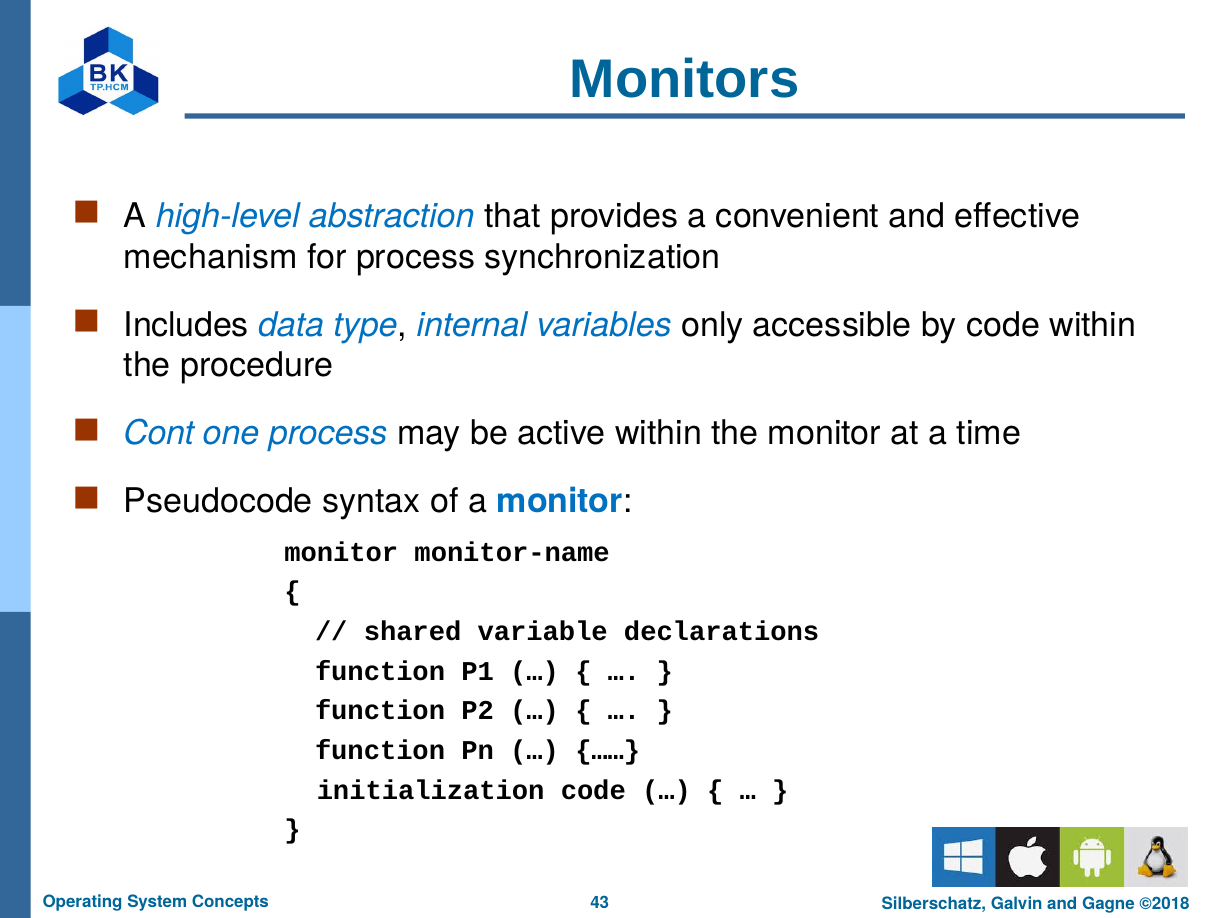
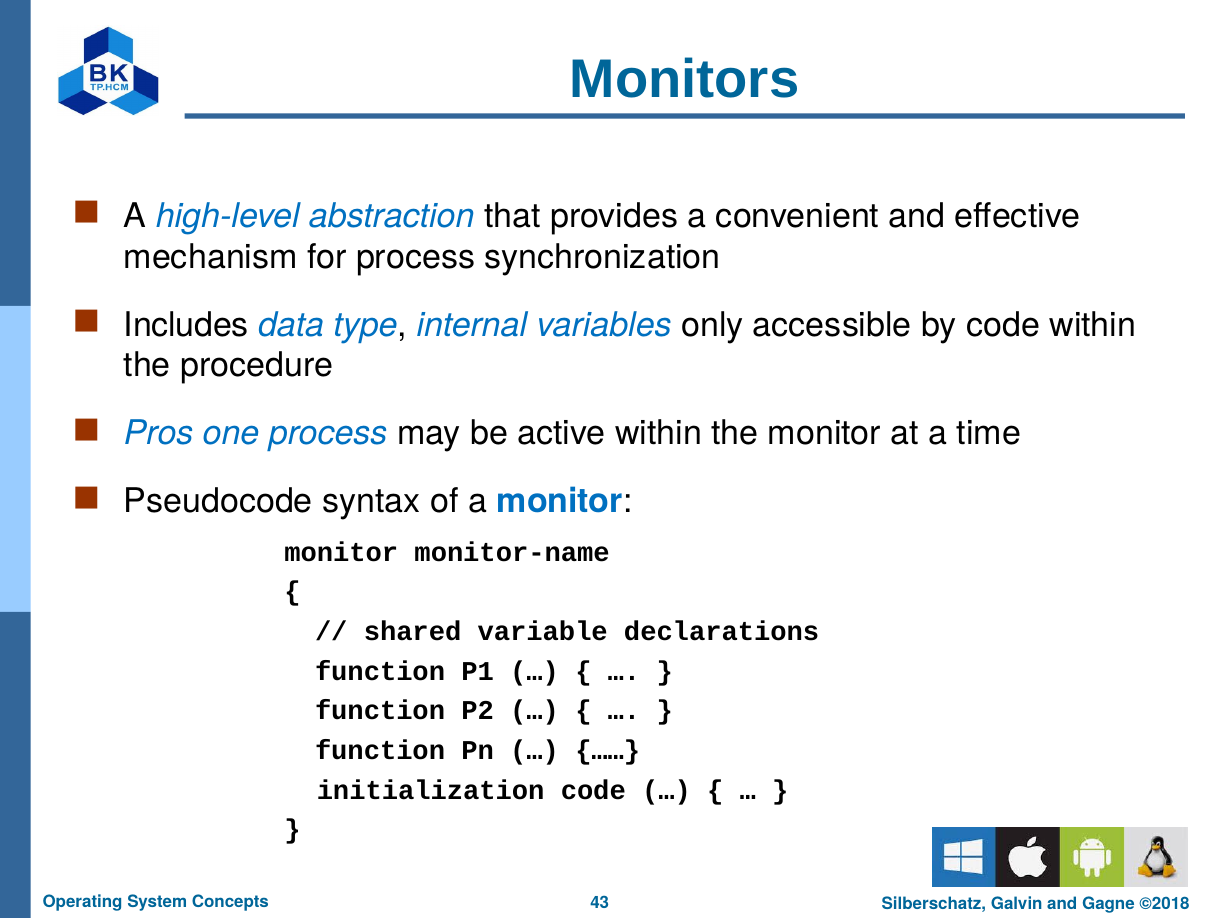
Cont: Cont -> Pros (159, 434)
